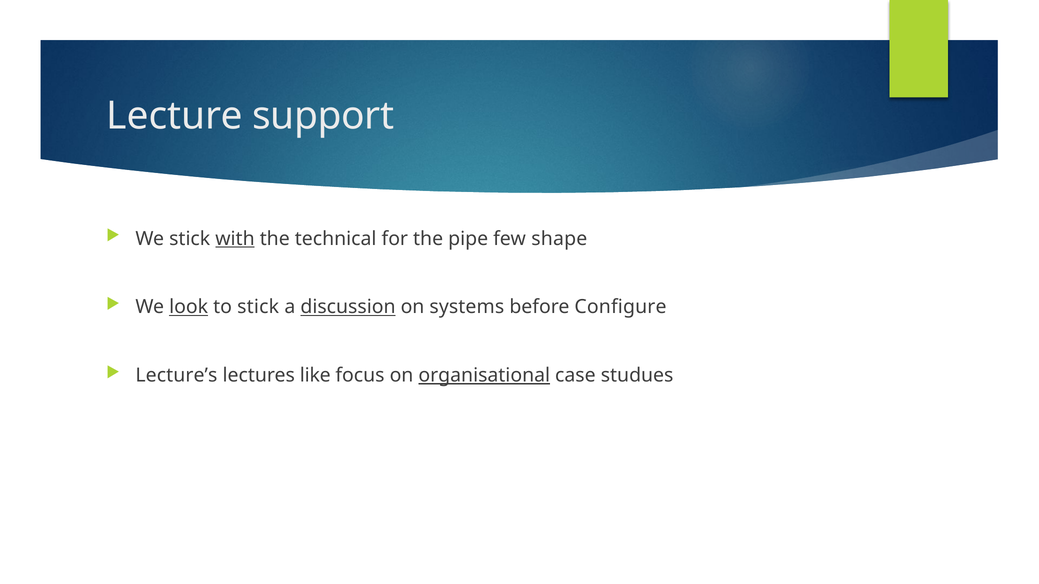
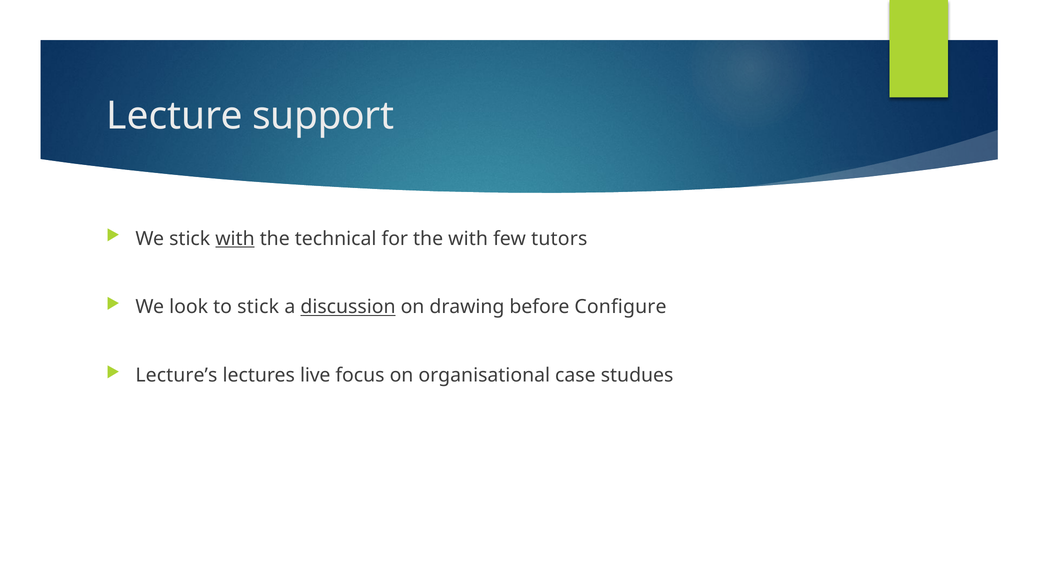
the pipe: pipe -> with (468, 239)
shape: shape -> tutors (559, 239)
look underline: present -> none (189, 307)
systems: systems -> drawing (467, 307)
like: like -> live (315, 376)
organisational underline: present -> none (484, 376)
